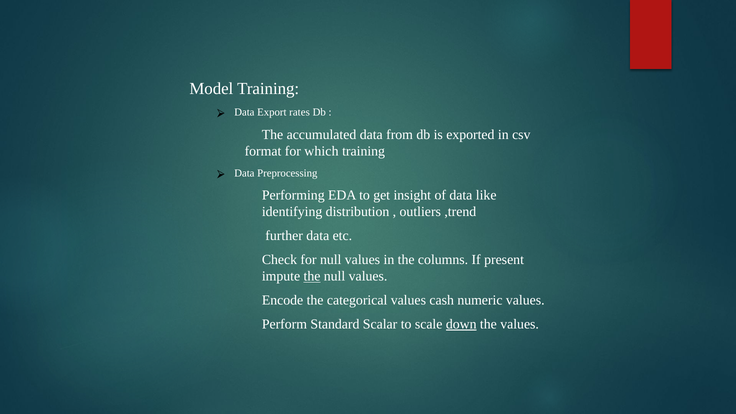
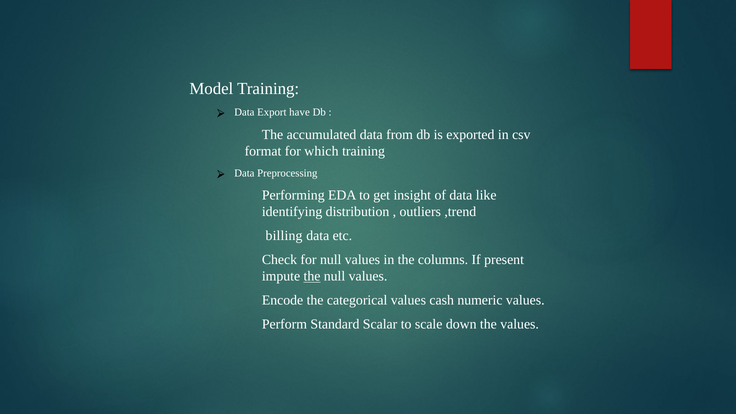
rates: rates -> have (300, 112)
further: further -> billing (284, 236)
down underline: present -> none (461, 324)
